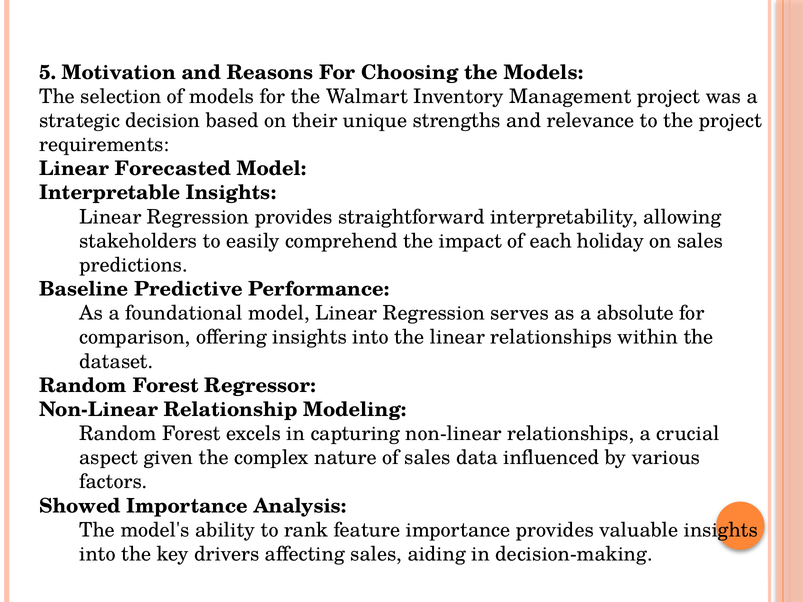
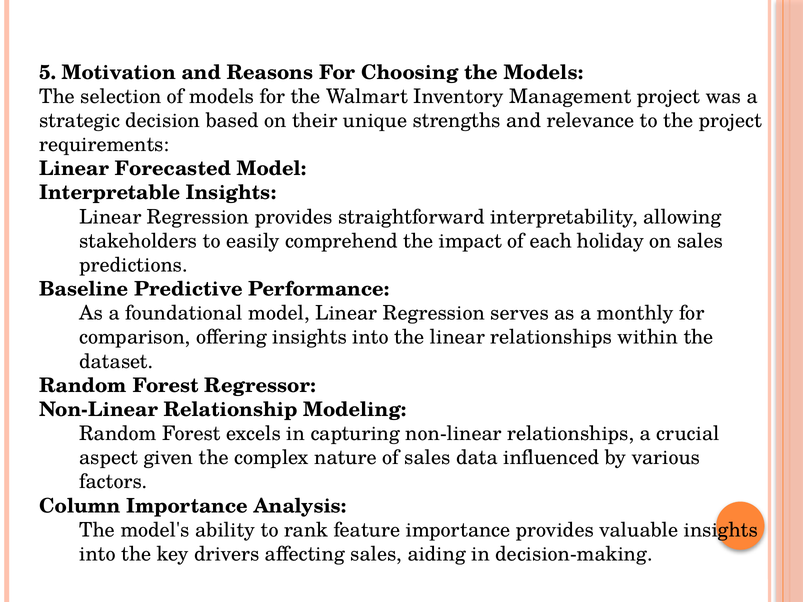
absolute: absolute -> monthly (635, 313)
Showed: Showed -> Column (80, 506)
